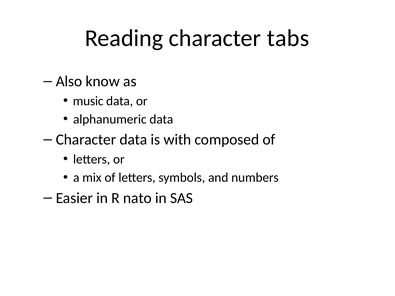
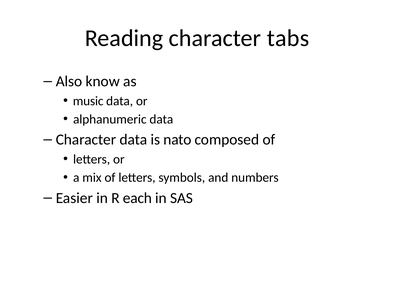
with: with -> nato (177, 140)
nato: nato -> each (137, 198)
